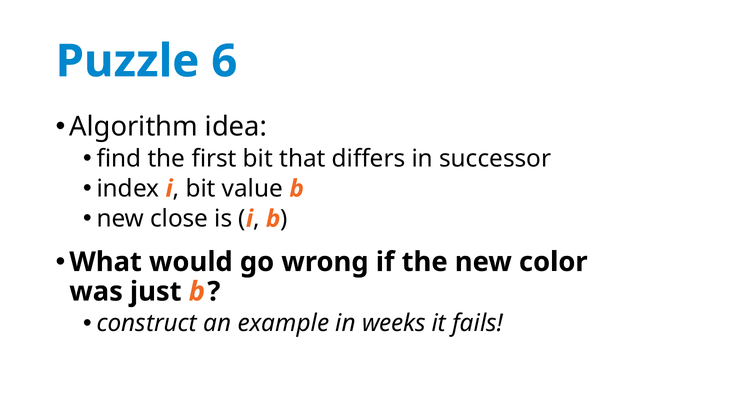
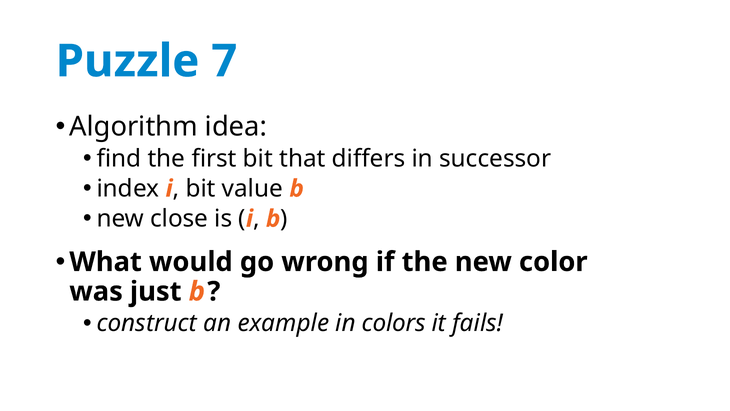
6: 6 -> 7 (224, 61)
weeks: weeks -> colors (394, 323)
